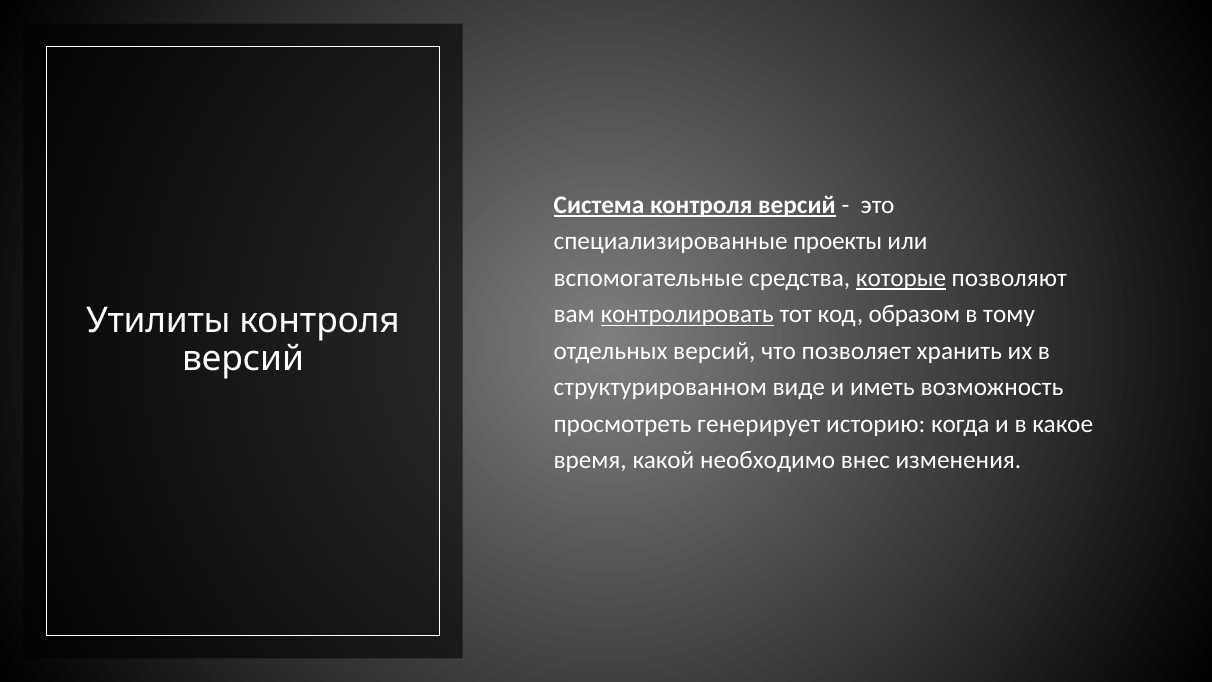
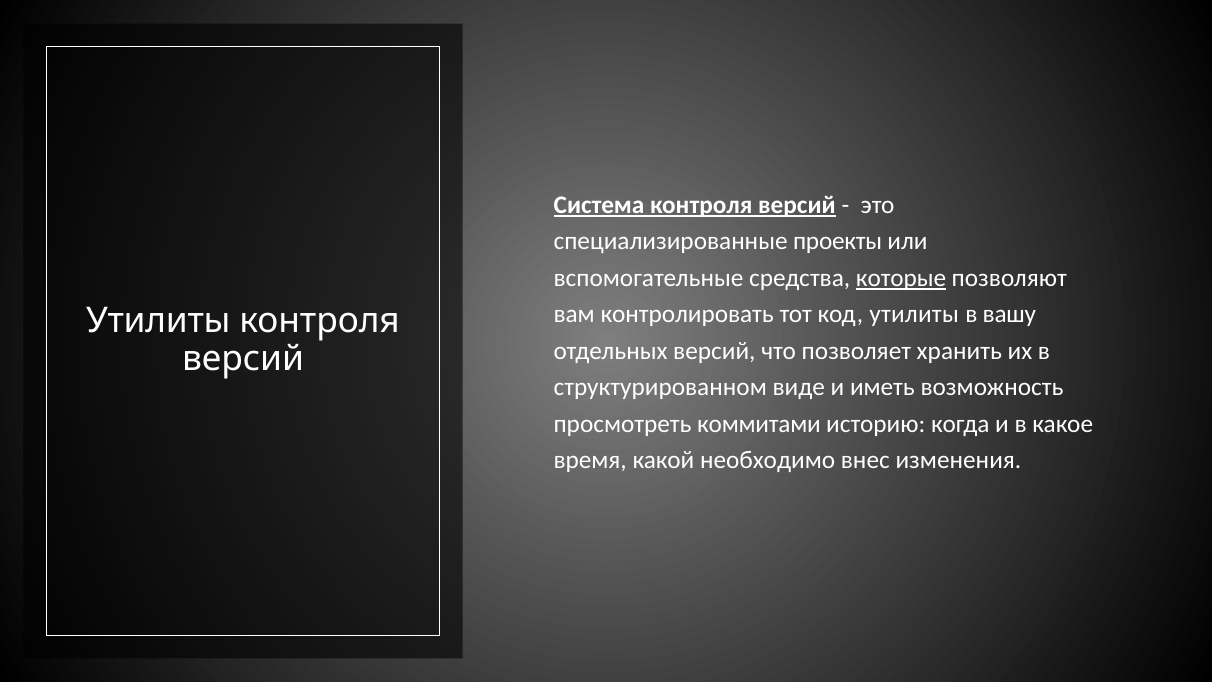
контролировать underline: present -> none (687, 314)
код образом: образом -> утилиты (914, 314)
тому: тому -> вашу (1009, 314)
генерирует: генерирует -> коммитами (759, 424)
